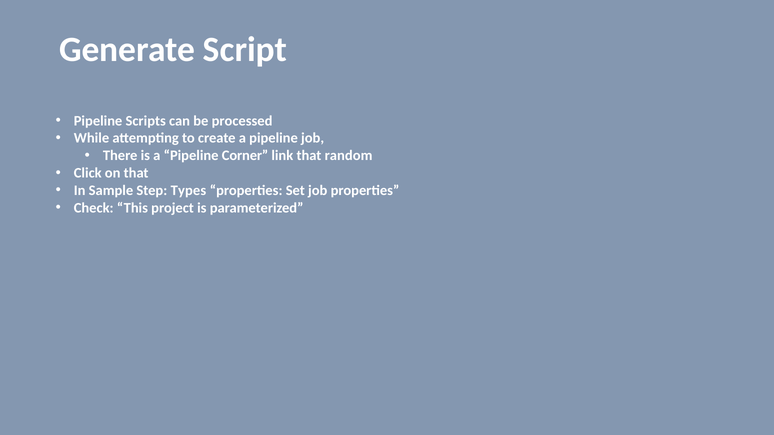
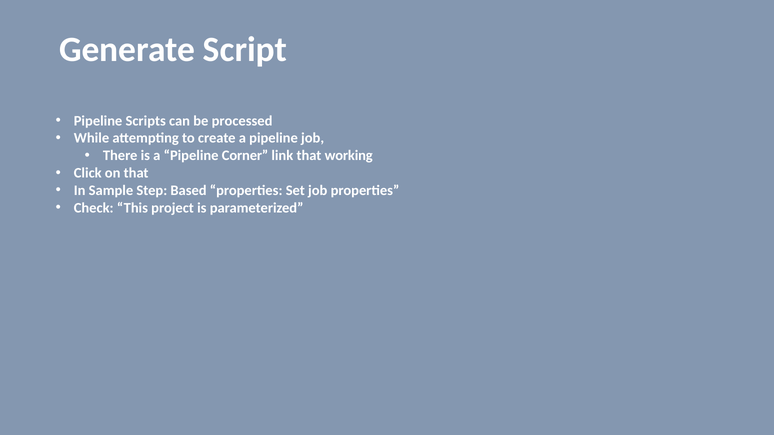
random: random -> working (349, 156)
Types: Types -> Based (189, 191)
